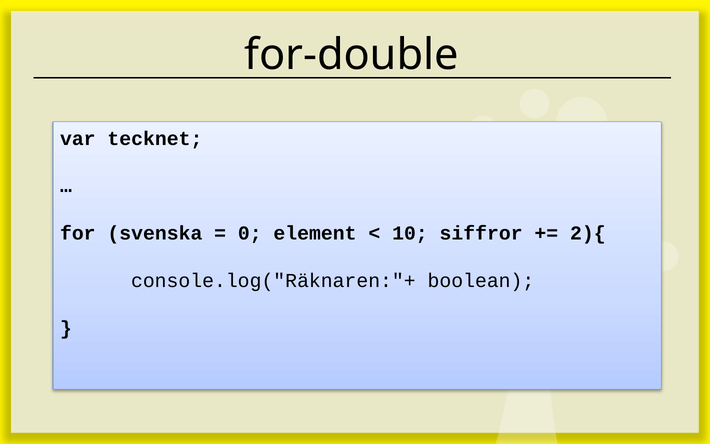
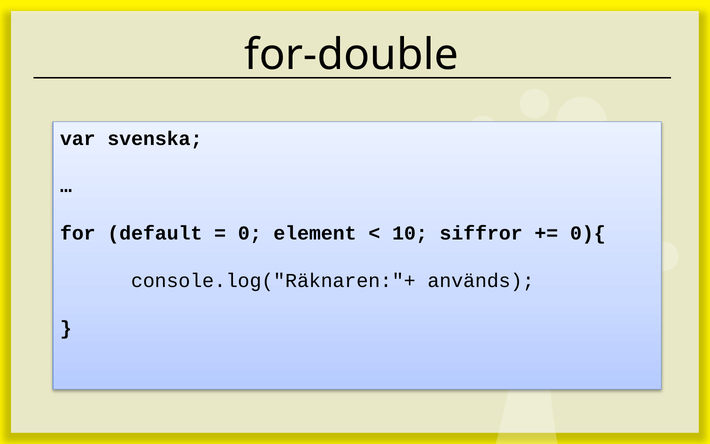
tecknet: tecknet -> svenska (155, 138)
svenska: svenska -> default (155, 233)
2){: 2){ -> 0){ (588, 233)
boolean: boolean -> används (481, 281)
